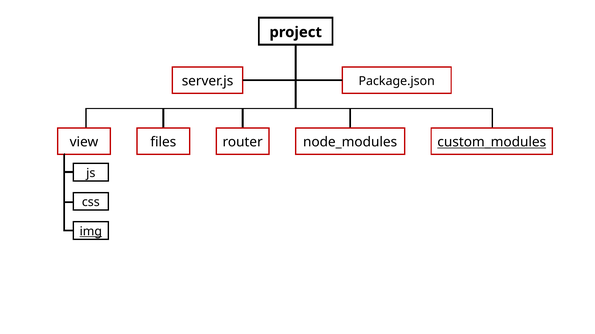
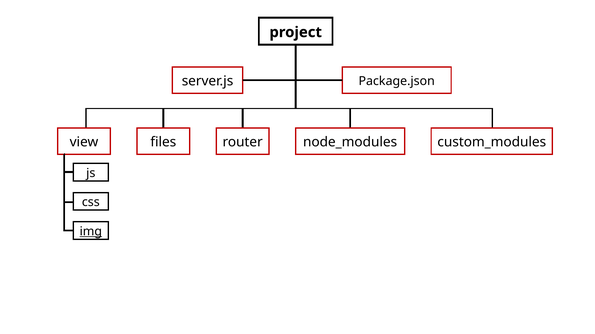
custom_modules underline: present -> none (492, 142)
